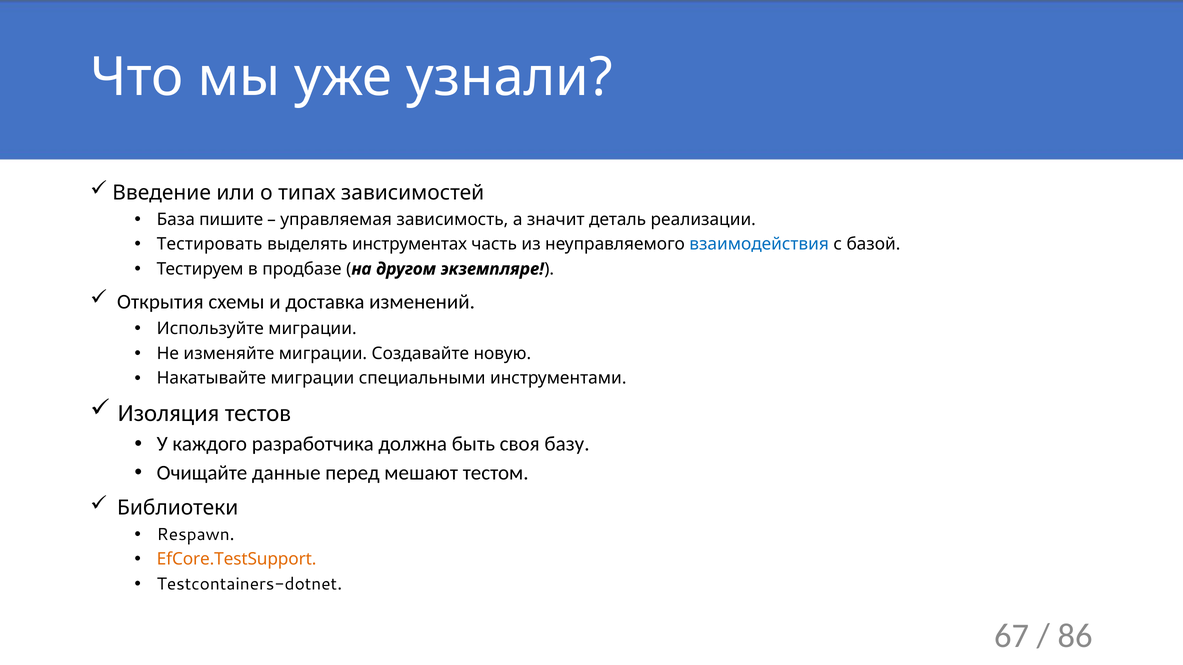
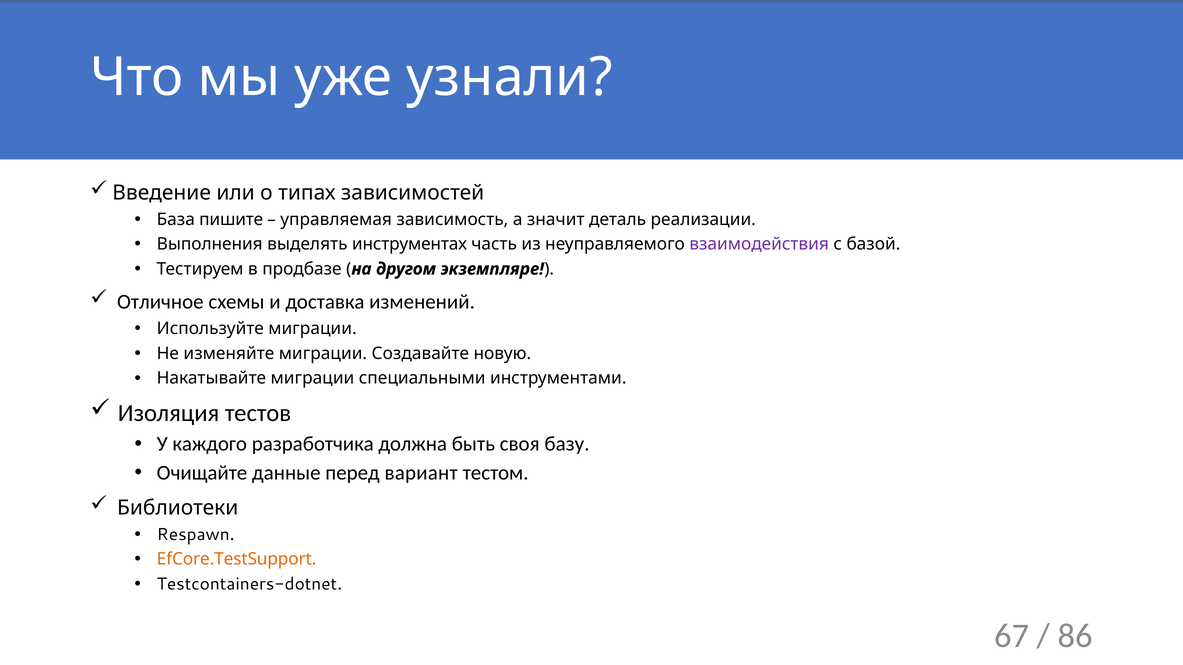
Тестировать: Тестировать -> Выполнения (210, 244)
взаимодействия colour: blue -> purple (759, 244)
Открытия: Открытия -> Отличное (160, 302)
мешают: мешают -> вариант (421, 473)
